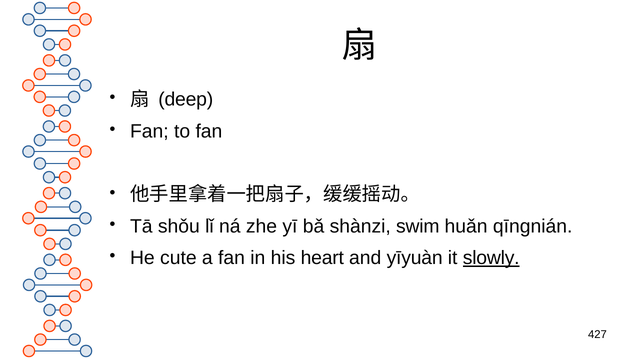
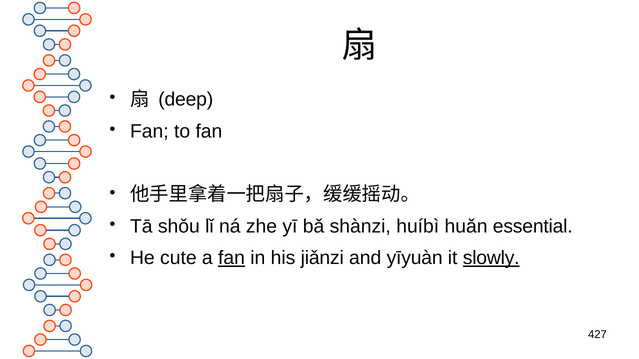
swim: swim -> huíbì (418, 227)
qīngnián: qīngnián -> essential (533, 227)
fan underline: none -> present (231, 258)
heart: heart -> jiǎnzi (322, 258)
